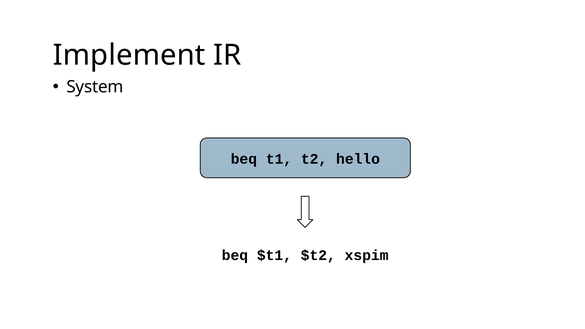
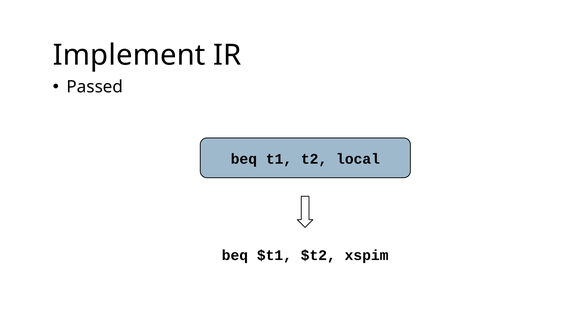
System: System -> Passed (95, 87)
hello: hello -> local (358, 159)
